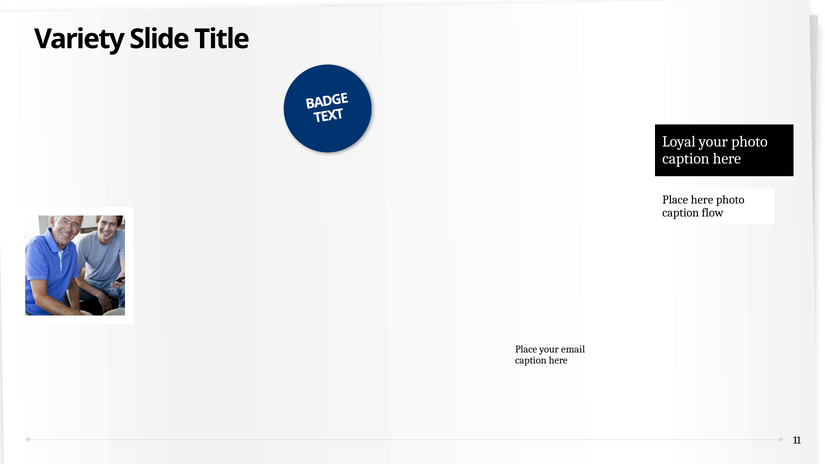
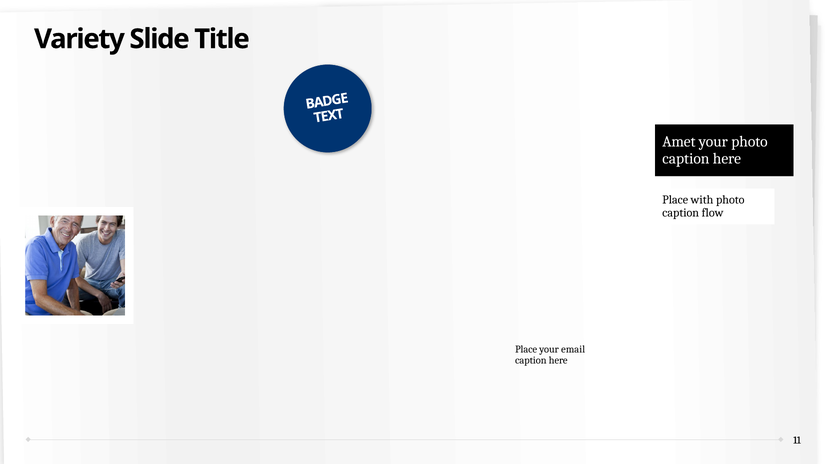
Loyal: Loyal -> Amet (679, 142)
Place here: here -> with (702, 200)
